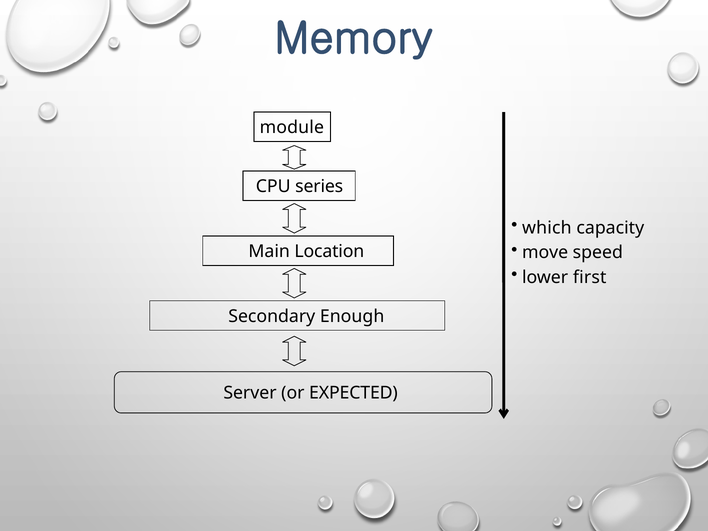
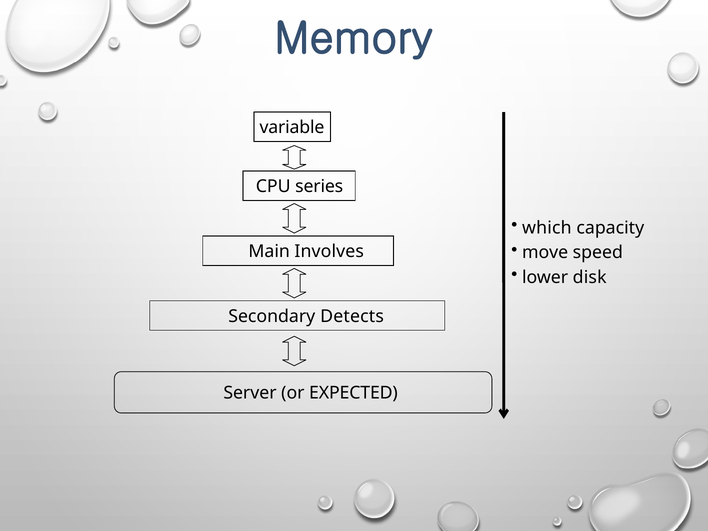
module: module -> variable (292, 128)
Location: Location -> Involves (329, 251)
first: first -> disk (590, 277)
Enough: Enough -> Detects (352, 316)
